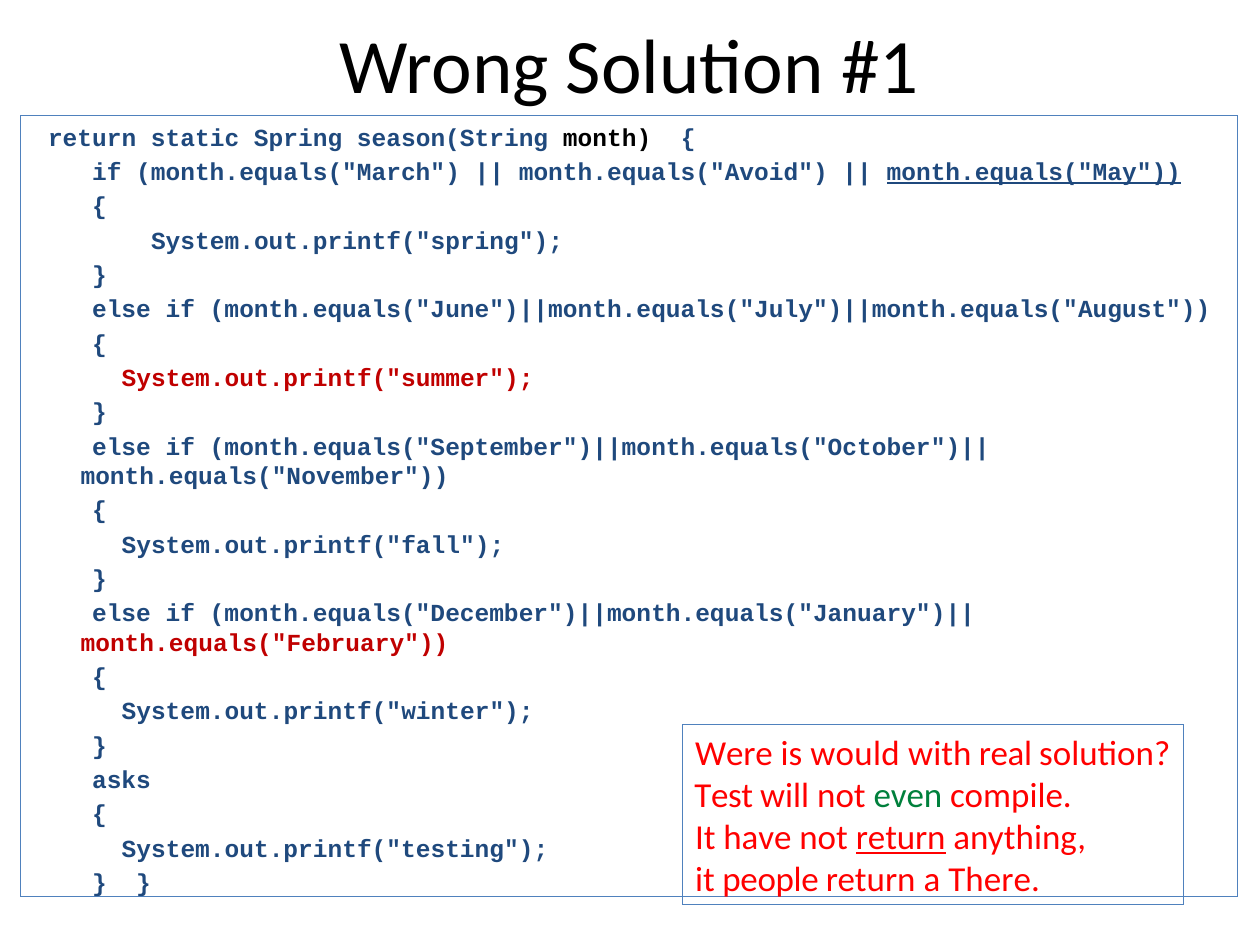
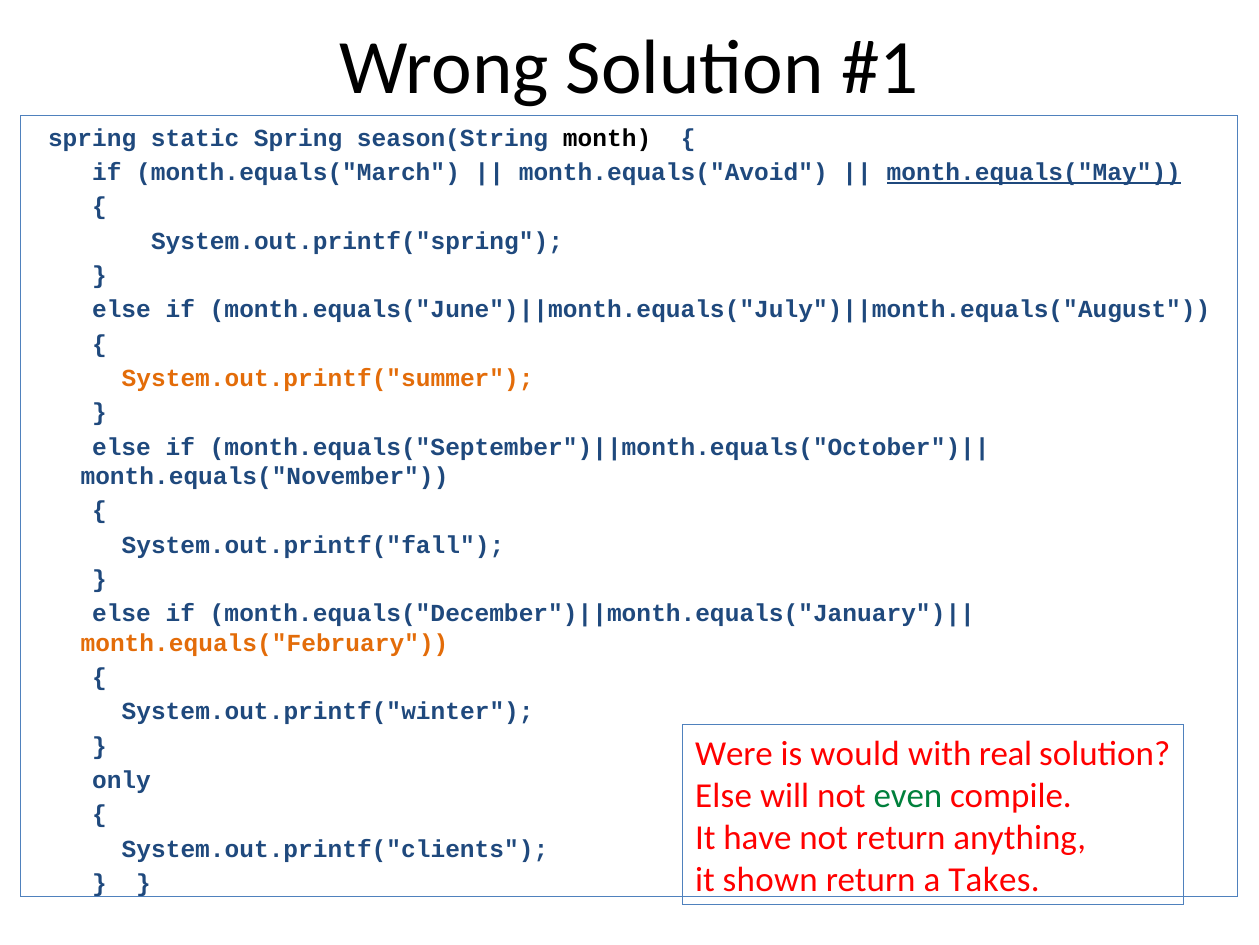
return: return -> spring (92, 138)
System.out.printf("summer colour: red -> orange (328, 378)
month.equals("February colour: red -> orange (265, 643)
asks: asks -> only (121, 780)
Test: Test -> Else (724, 796)
return underline: present -> none (901, 837)
System.out.printf("testing: System.out.printf("testing -> System.out.printf("clients (335, 848)
people: people -> shown (770, 879)
There: There -> Takes (994, 879)
